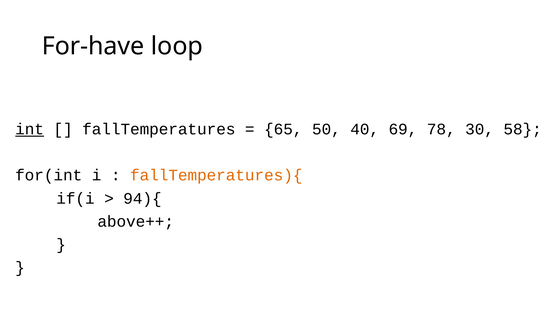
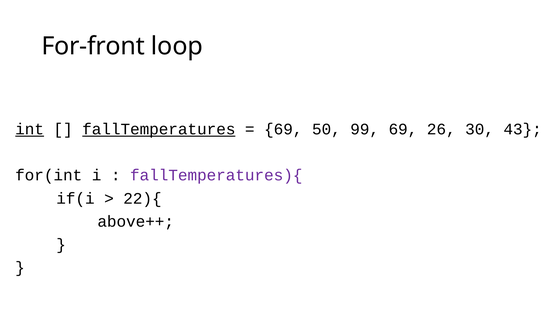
For-have: For-have -> For-front (93, 46)
fallTemperatures underline: none -> present (159, 129)
65: 65 -> 69 (283, 129)
40: 40 -> 99 (365, 129)
78: 78 -> 26 (441, 129)
58: 58 -> 43 (523, 129)
fallTemperatures){ colour: orange -> purple (216, 175)
94){: 94){ -> 22){ (142, 198)
